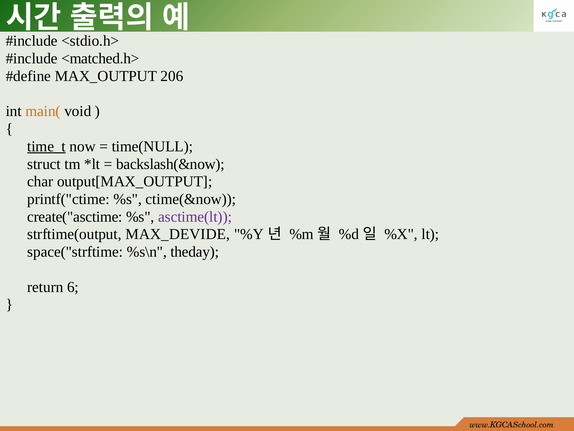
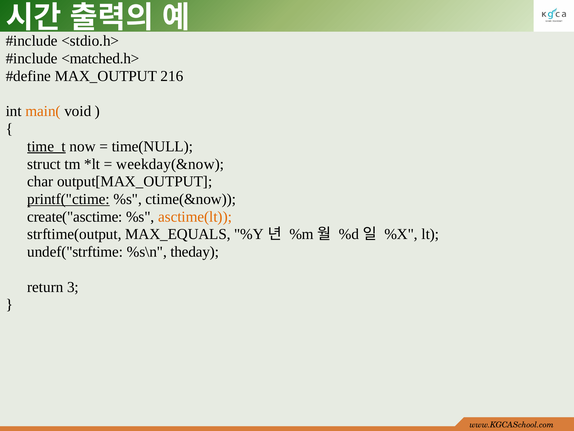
206: 206 -> 216 (172, 76)
backslash(&now: backslash(&now -> weekday(&now (170, 164)
printf("ctime underline: none -> present (68, 199)
asctime(lt colour: purple -> orange (195, 216)
MAX_DEVIDE: MAX_DEVIDE -> MAX_EQUALS (178, 234)
space("strftime: space("strftime -> undef("strftime (75, 252)
6: 6 -> 3 (73, 287)
